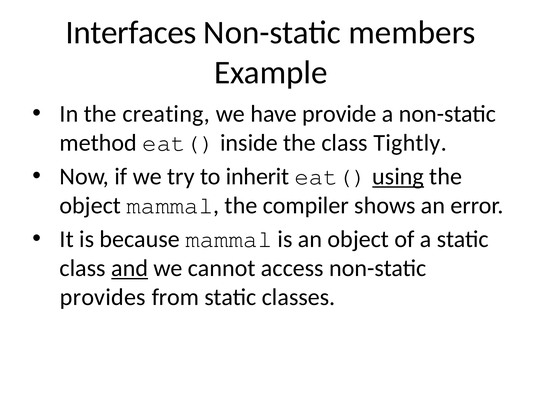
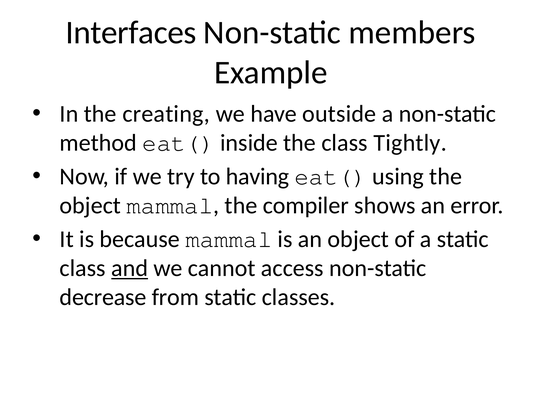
provide: provide -> outside (339, 114)
inherit: inherit -> having (258, 176)
using underline: present -> none (398, 176)
provides: provides -> decrease (103, 297)
